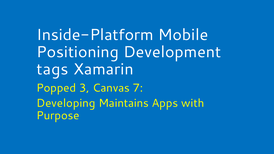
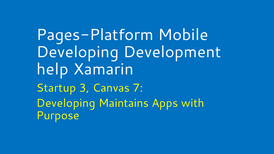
Inside-Platform: Inside-Platform -> Pages-Platform (95, 35)
Positioning: Positioning -> Developing (78, 52)
tags: tags -> help (53, 69)
Popped: Popped -> Startup (56, 88)
